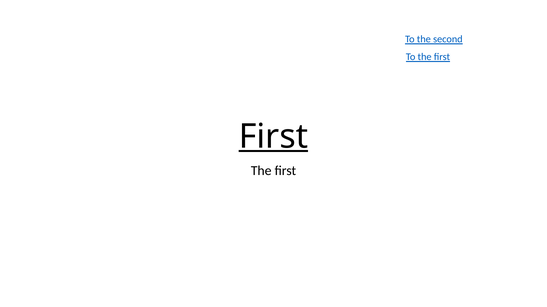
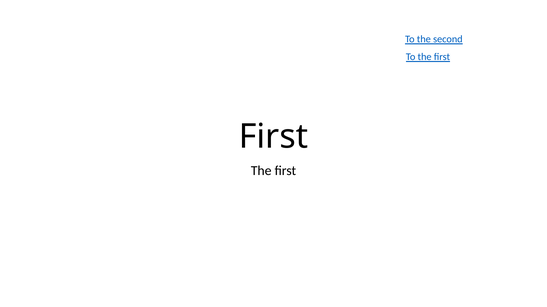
First underline: present -> none (273, 137)
